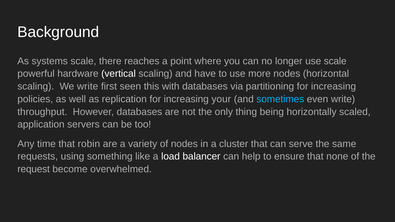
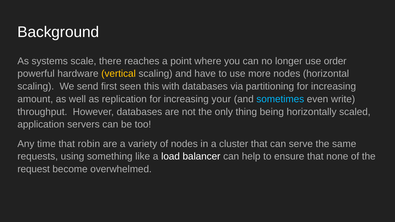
use scale: scale -> order (335, 61)
vertical colour: white -> yellow (119, 74)
We write: write -> send (88, 86)
policies: policies -> amount (35, 99)
